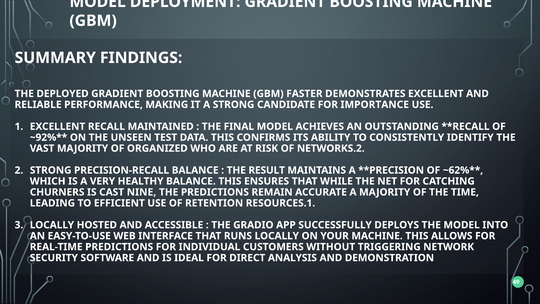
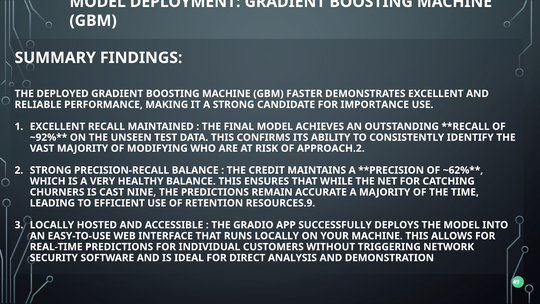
ORGANIZED: ORGANIZED -> MODIFYING (157, 148)
NETWORKS.2: NETWORKS.2 -> APPROACH.2 (331, 148)
RESULT: RESULT -> CREDIT (267, 170)
RESOURCES.1: RESOURCES.1 -> RESOURCES.9 (280, 203)
